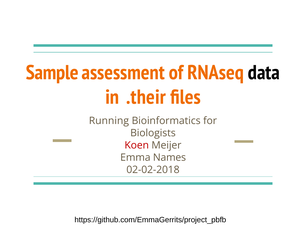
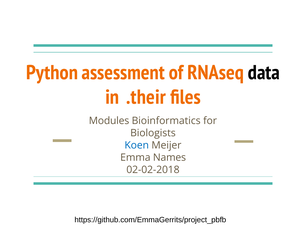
Sample: Sample -> Python (52, 73)
Running: Running -> Modules (109, 121)
Koen colour: red -> blue (137, 146)
